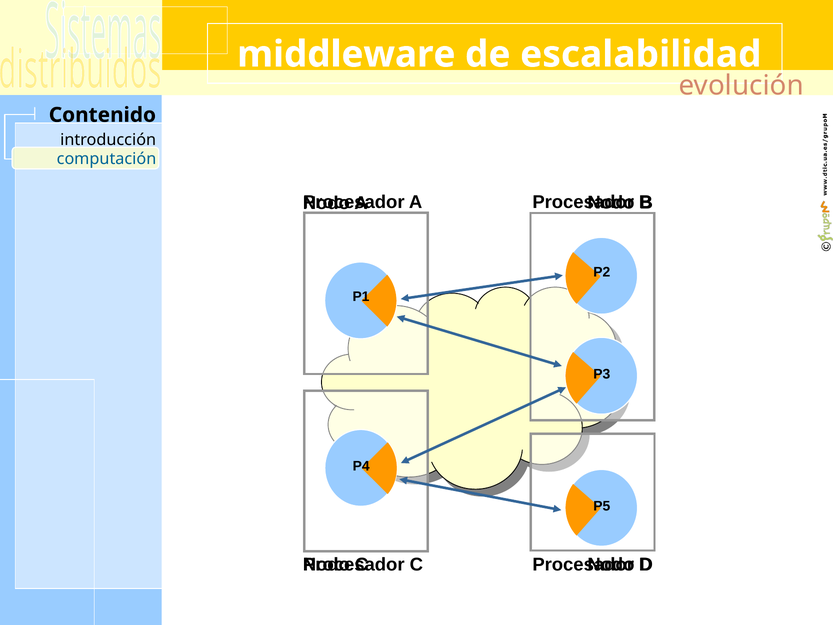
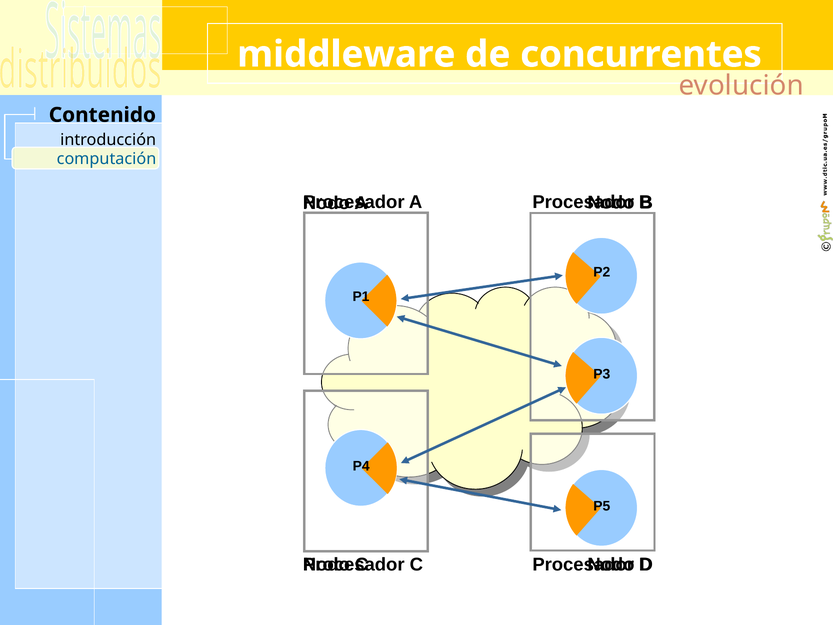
escalabilidad: escalabilidad -> concurrentes (641, 54)
